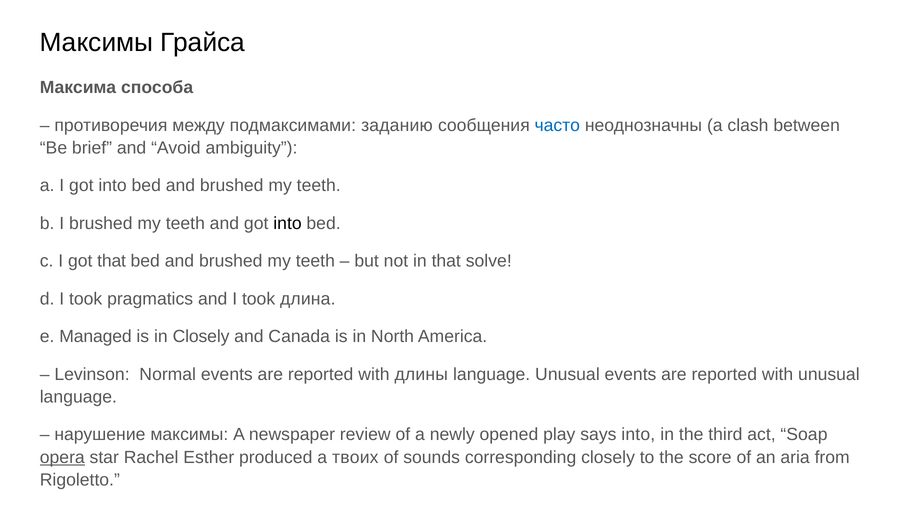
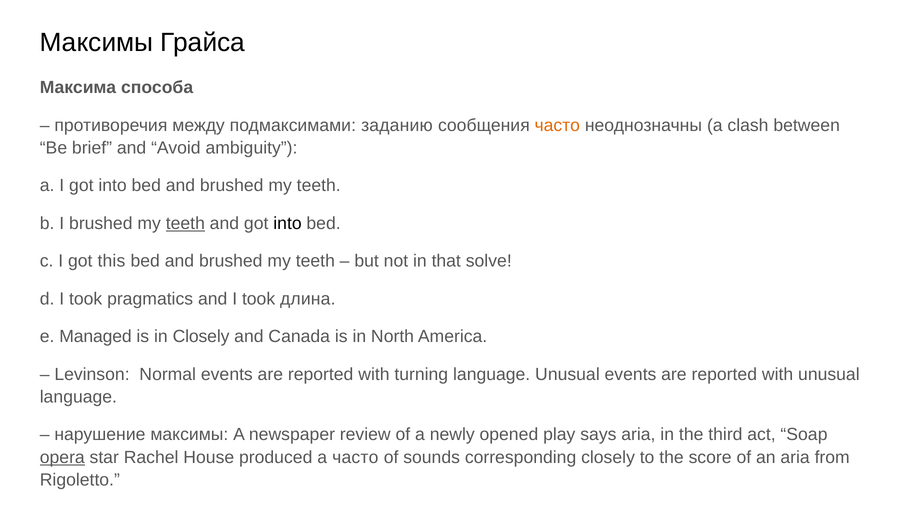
часто colour: blue -> orange (557, 125)
teeth underline: none -> present (185, 223)
got that: that -> this (111, 261)
длины: длины -> turning (421, 374)
says into: into -> aria (638, 435)
Esther: Esther -> House (209, 457)
a твоих: твоих -> часто (355, 457)
